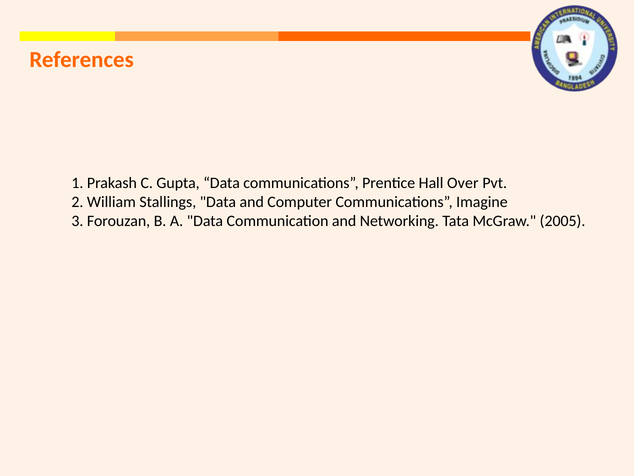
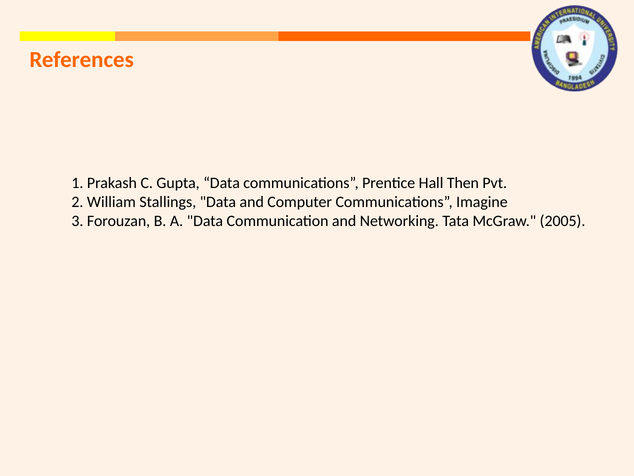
Over: Over -> Then (463, 183)
